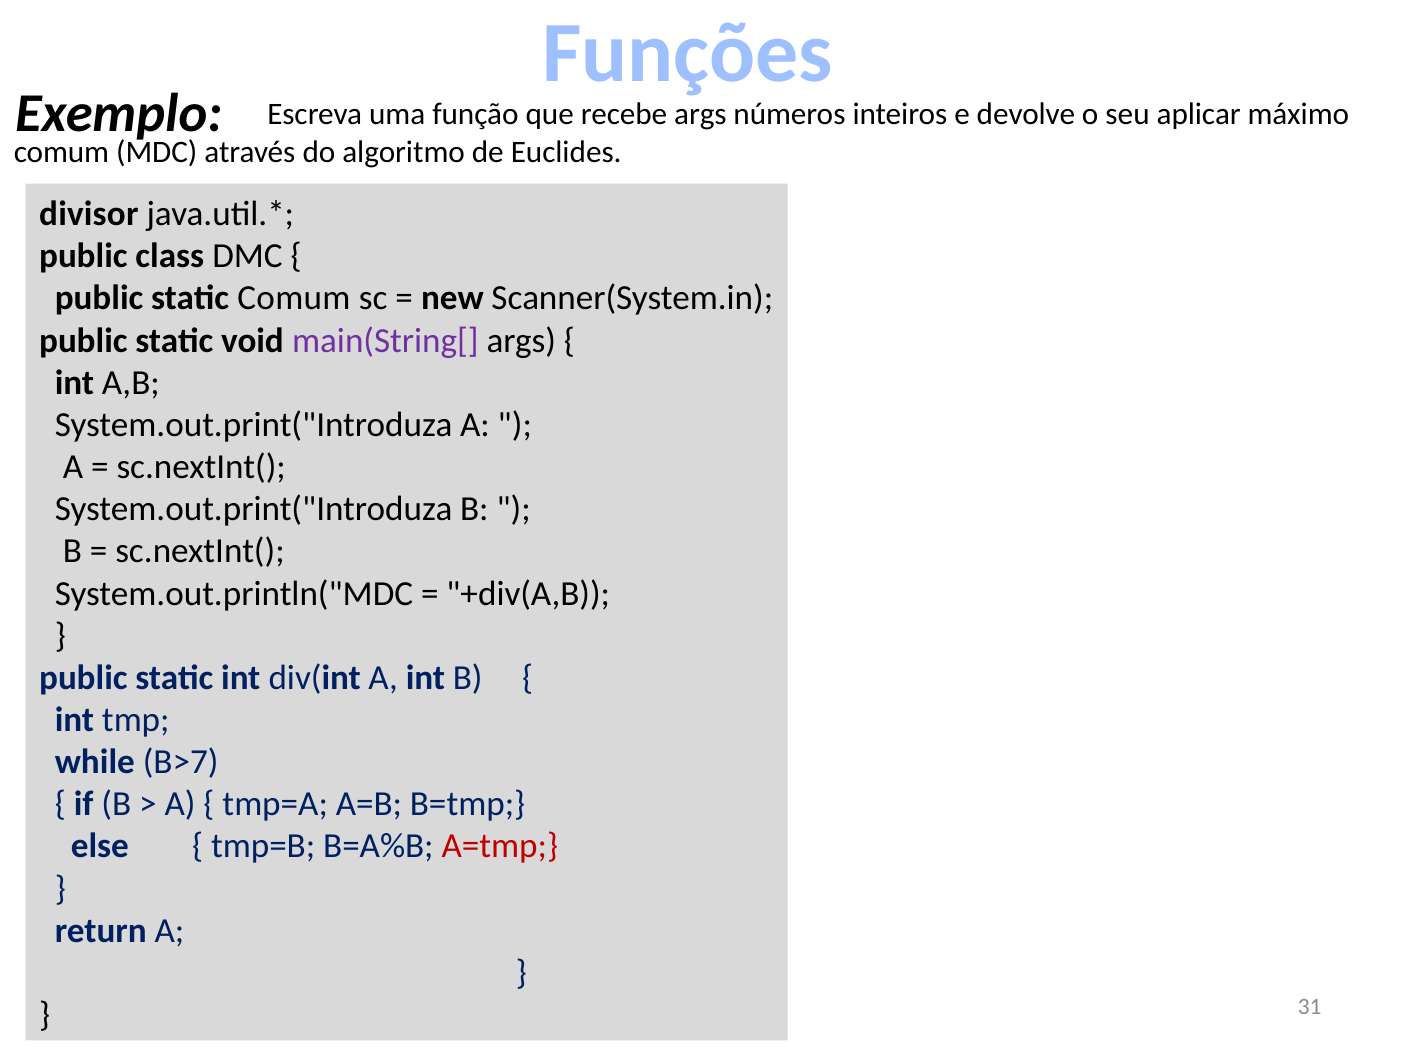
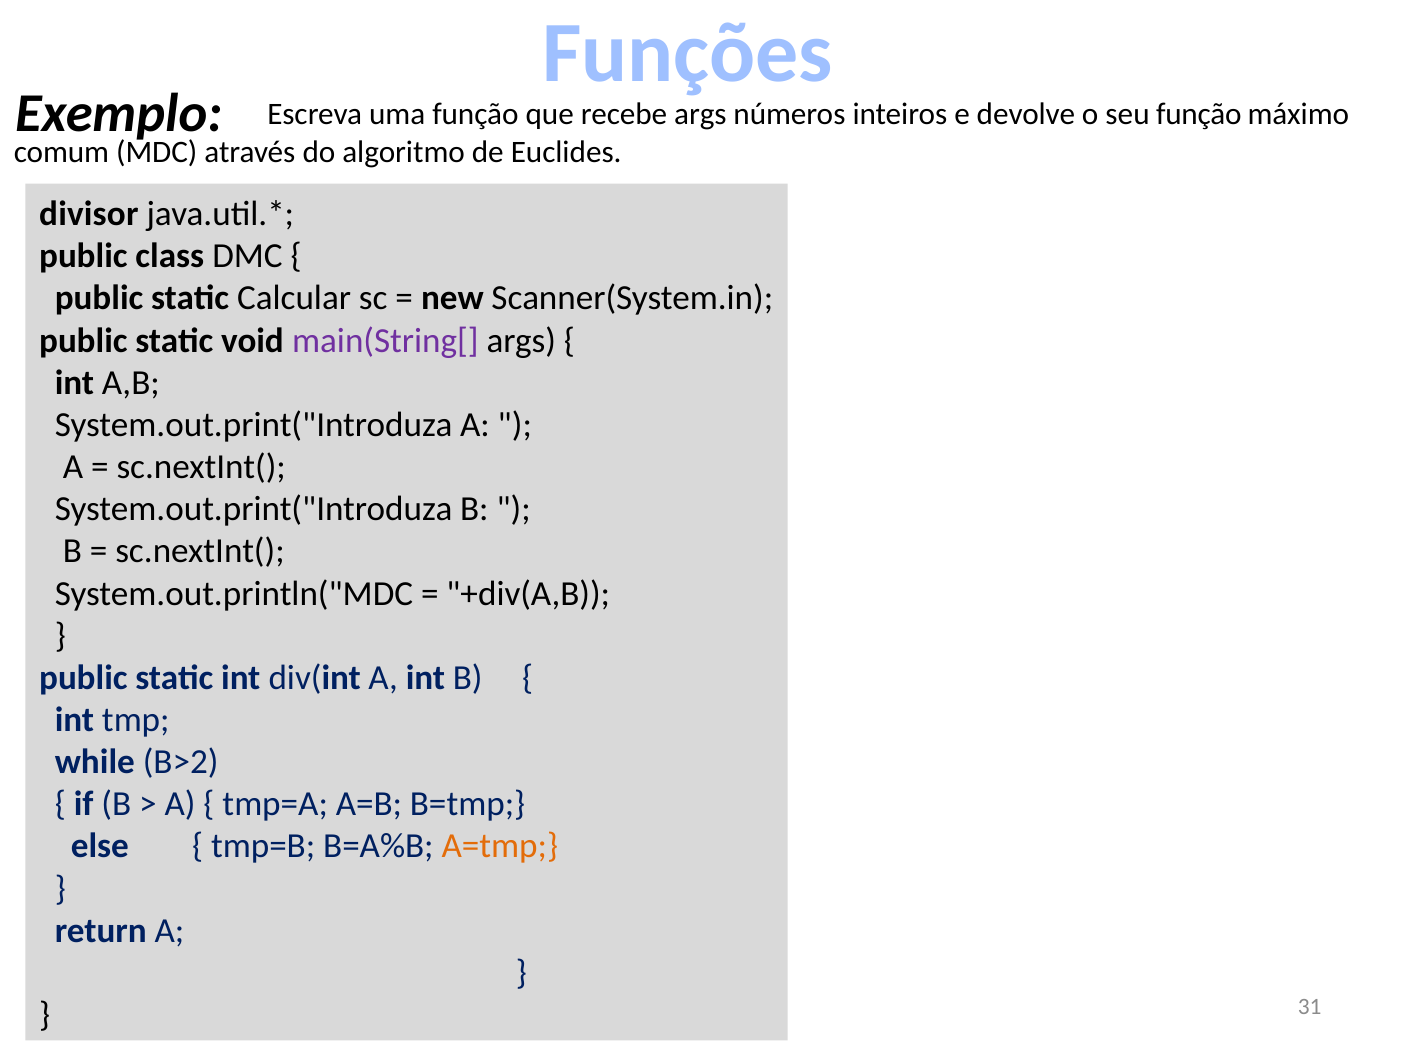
seu aplicar: aplicar -> função (1199, 115)
static Comum: Comum -> Calcular (294, 298)
B>7: B>7 -> B>2 (181, 762)
A=tmp colour: red -> orange (500, 847)
